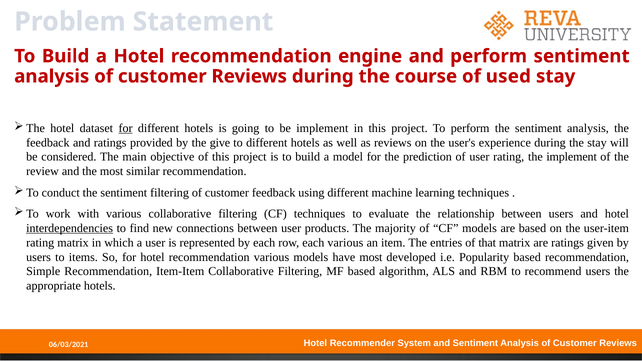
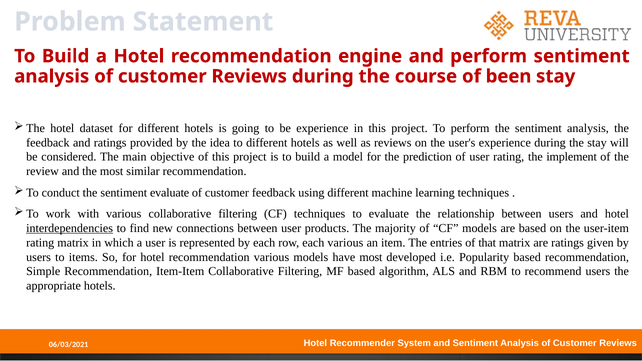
used: used -> been (509, 76)
for underline: present -> none (126, 128)
be implement: implement -> experience (322, 128)
give: give -> idea (220, 143)
sentiment filtering: filtering -> evaluate (170, 193)
